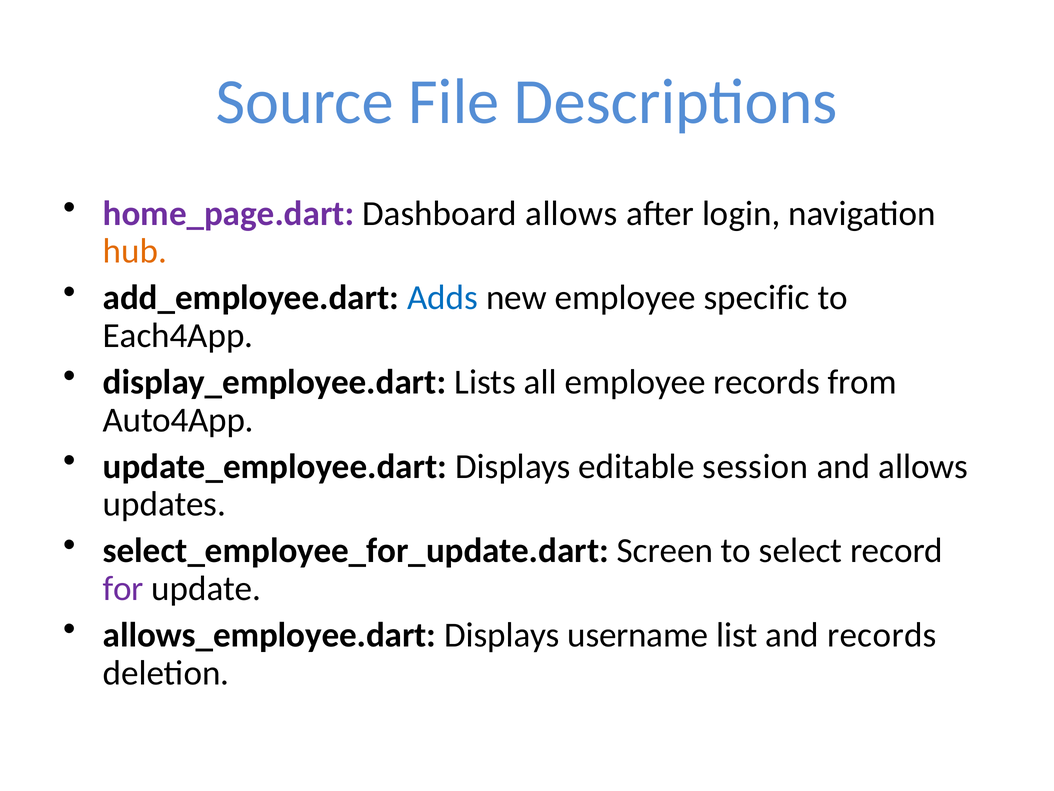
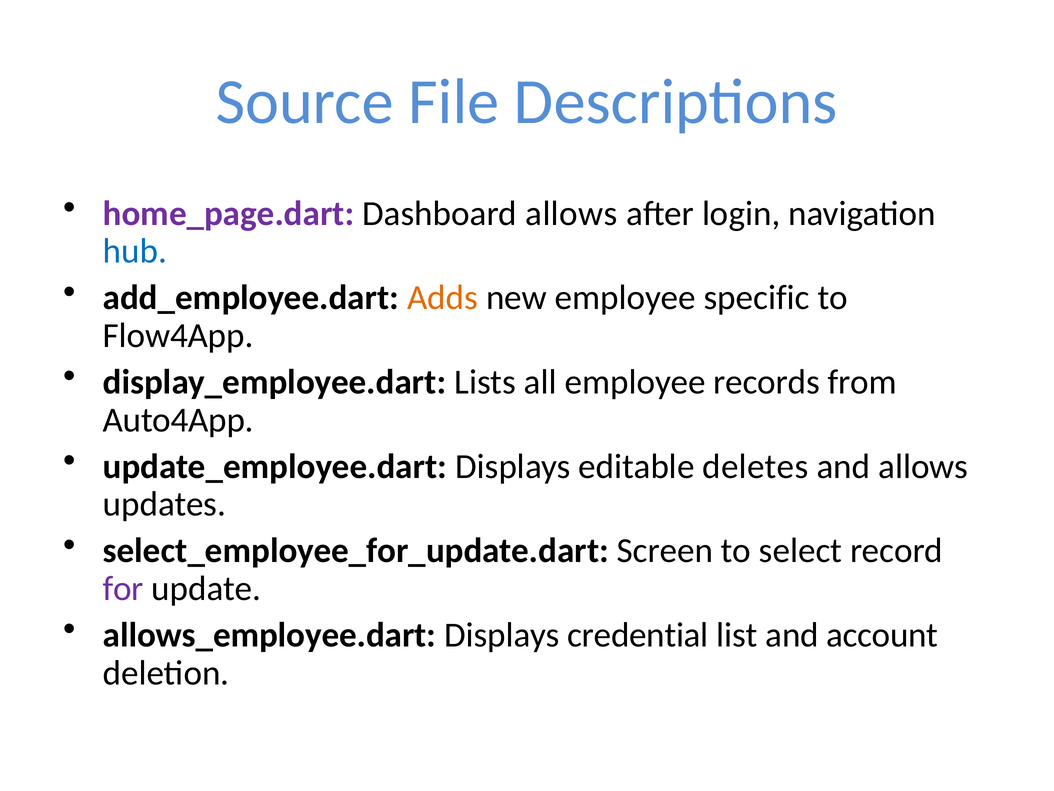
hub colour: orange -> blue (135, 251)
Adds colour: blue -> orange (443, 298)
Each4App: Each4App -> Flow4App (178, 335)
session: session -> deletes (755, 466)
username: username -> credential (638, 635)
and records: records -> account (882, 635)
